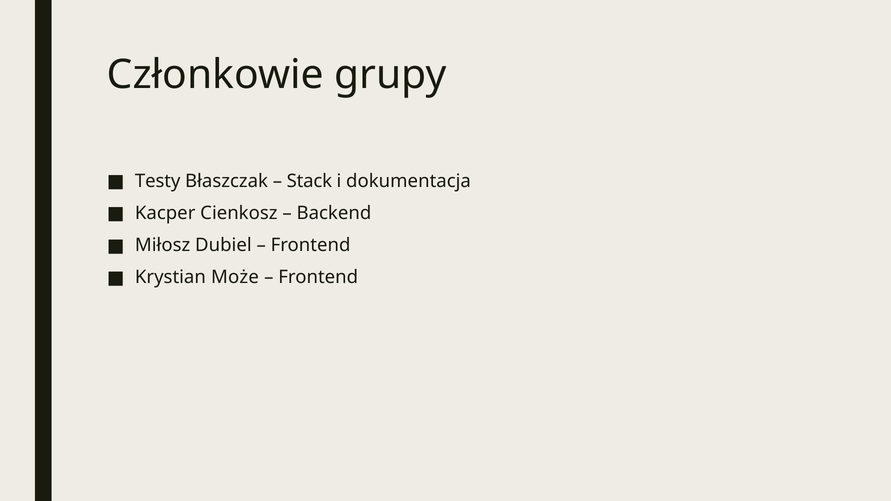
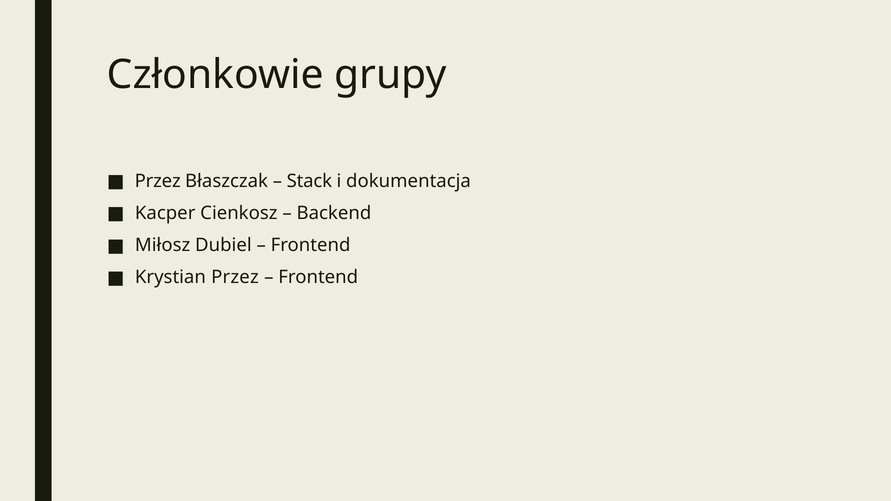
Testy: Testy -> Przez (158, 181)
Krystian Może: Może -> Przez (235, 277)
